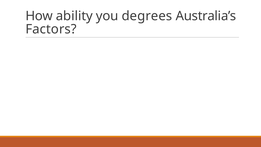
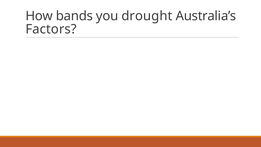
ability: ability -> bands (74, 16)
degrees: degrees -> drought (147, 16)
